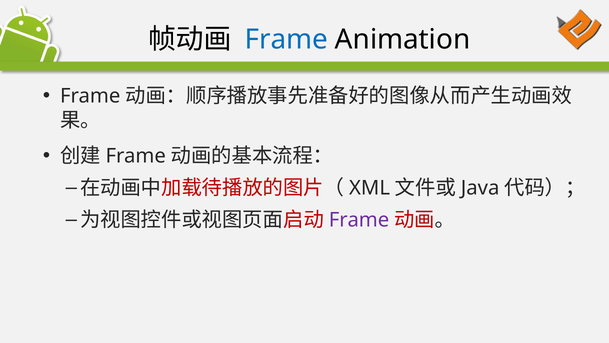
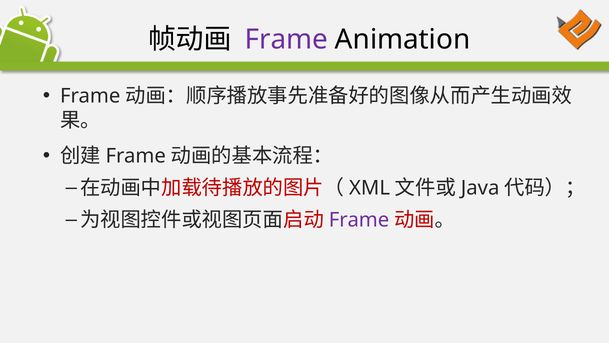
Frame colour: blue -> purple (286, 40)
